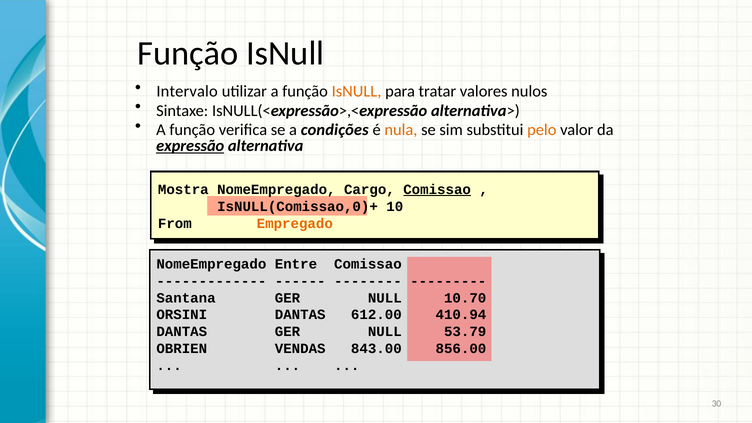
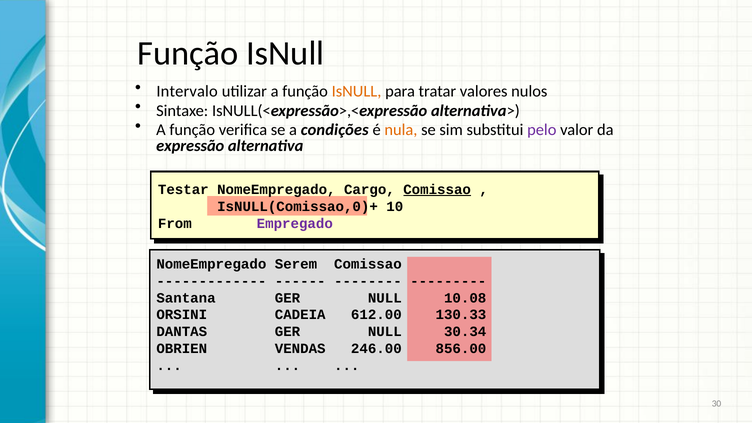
pelo colour: orange -> purple (542, 130)
expressão underline: present -> none (190, 146)
Mostra: Mostra -> Testar (183, 190)
Empregado colour: orange -> purple (295, 223)
Entre: Entre -> Serem (296, 264)
10.70: 10.70 -> 10.08 (465, 298)
ORSINI DANTAS: DANTAS -> CADEIA (300, 315)
410.94: 410.94 -> 130.33 (461, 315)
53.79: 53.79 -> 30.34 (465, 332)
843.00: 843.00 -> 246.00 (376, 349)
